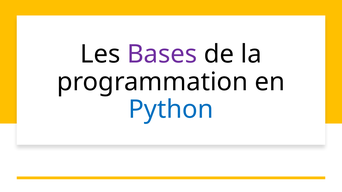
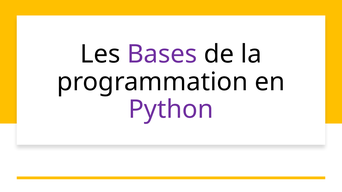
Python colour: blue -> purple (171, 110)
